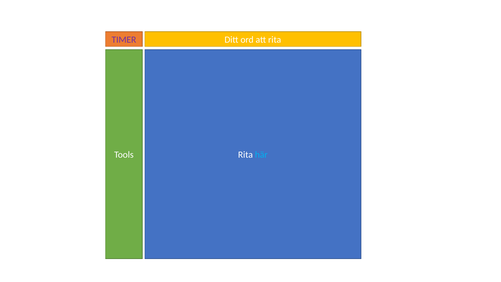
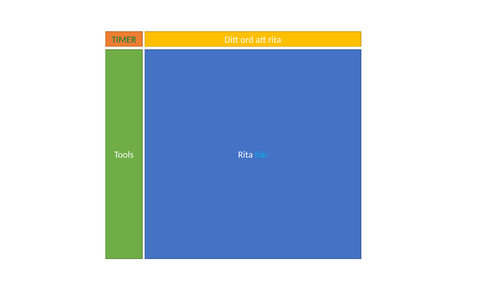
TIMER colour: purple -> green (124, 40)
